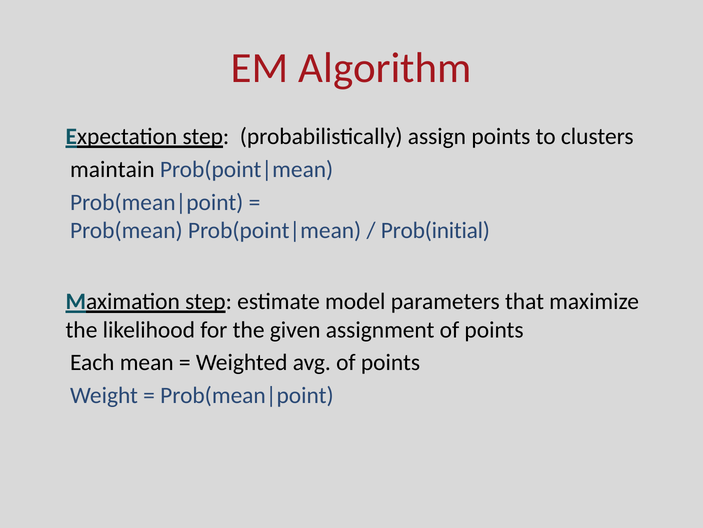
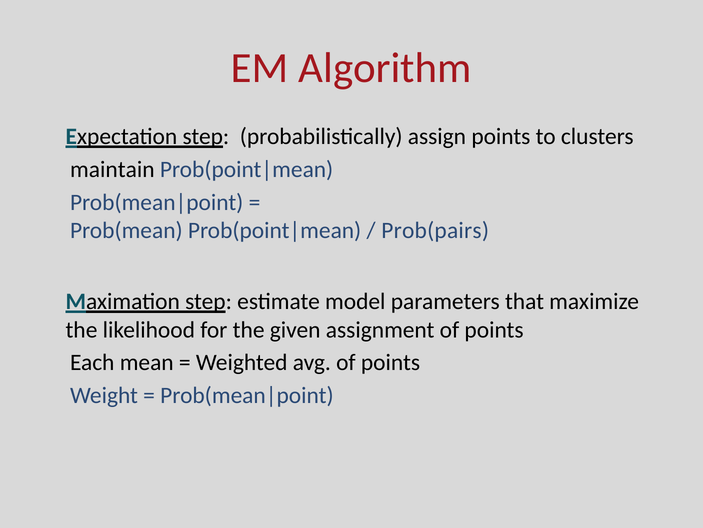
Prob(initial: Prob(initial -> Prob(pairs (435, 230)
